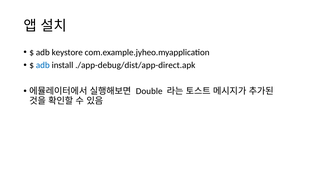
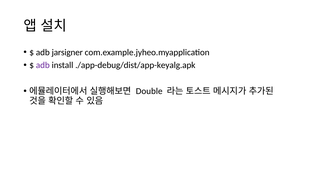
keystore: keystore -> jarsigner (67, 52)
adb colour: blue -> purple (43, 65)
./app-debug/dist/app-direct.apk: ./app-debug/dist/app-direct.apk -> ./app-debug/dist/app-keyalg.apk (135, 65)
